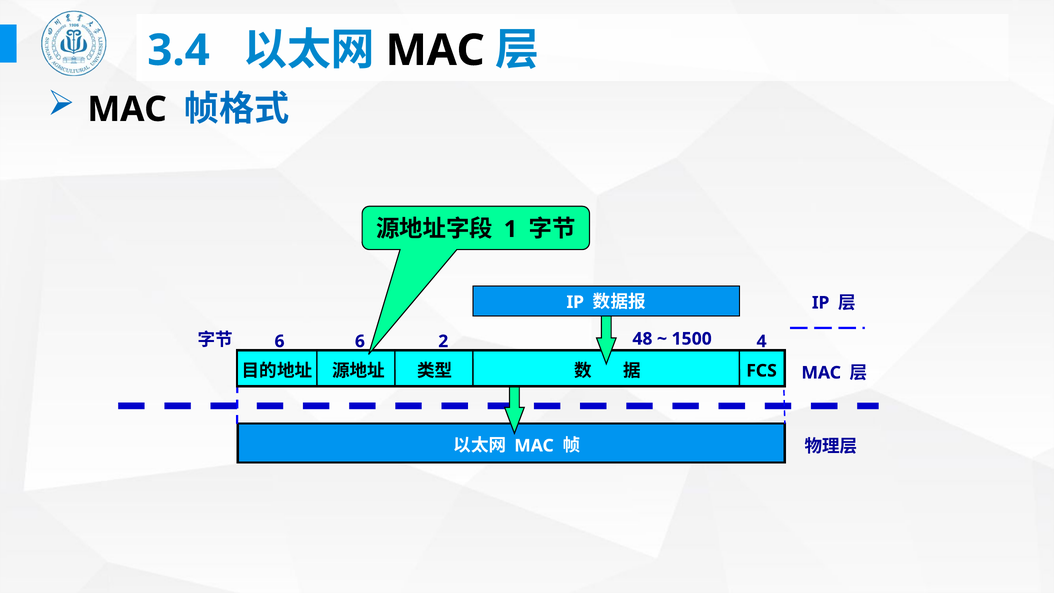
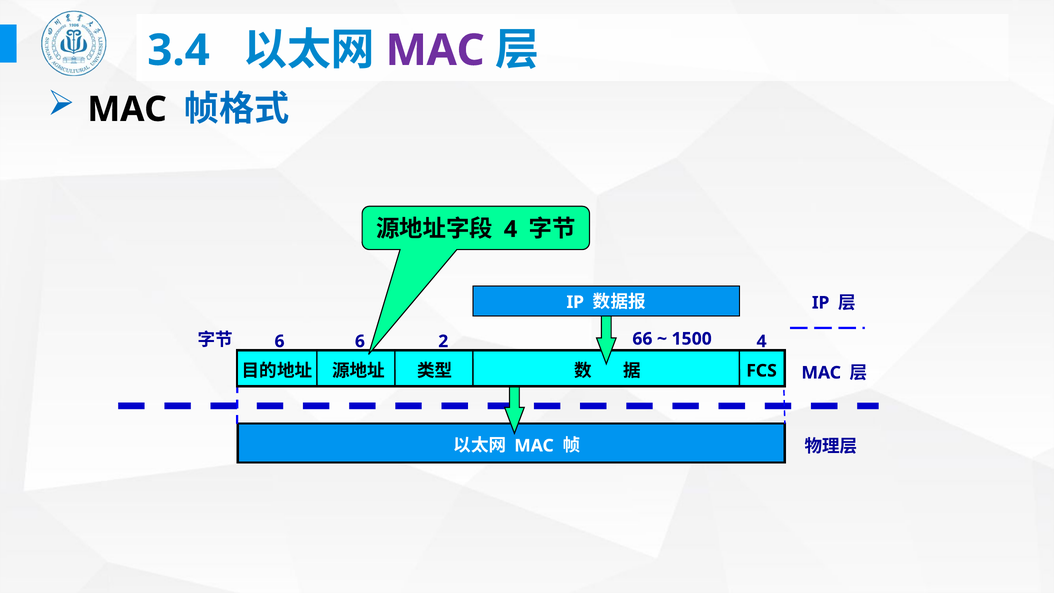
MAC colour: black -> purple (435, 50)
1: 1 -> 4 (510, 229)
48: 48 -> 66 (642, 339)
